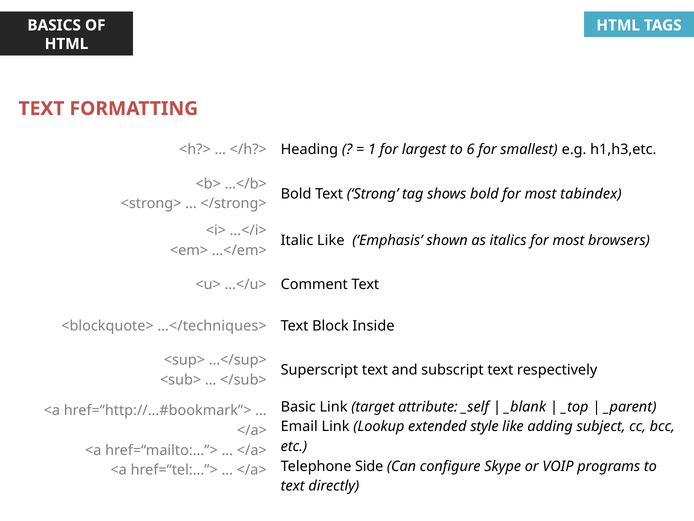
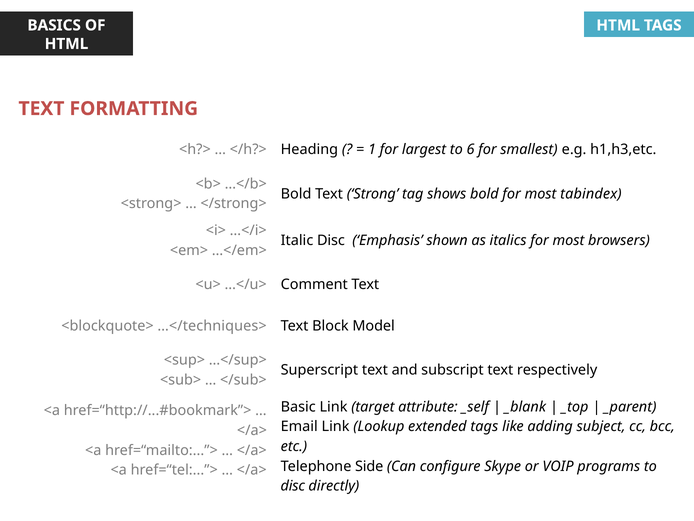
Italic Like: Like -> Disc (331, 240)
Inside: Inside -> Model (374, 326)
extended style: style -> tags (484, 426)
text: text -> disc (293, 486)
